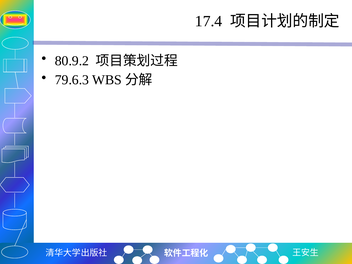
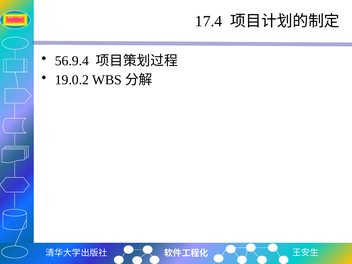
80.9.2: 80.9.2 -> 56.9.4 (72, 61)
79.6.3: 79.6.3 -> 19.0.2 (72, 80)
